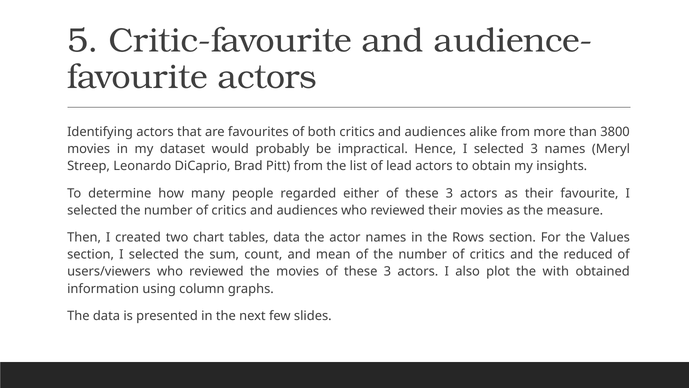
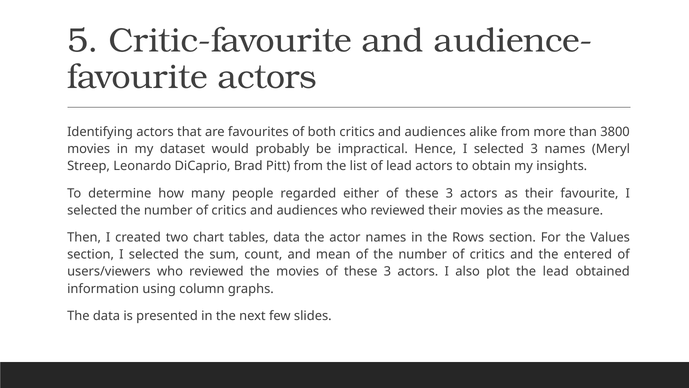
reduced: reduced -> entered (588, 254)
the with: with -> lead (556, 271)
